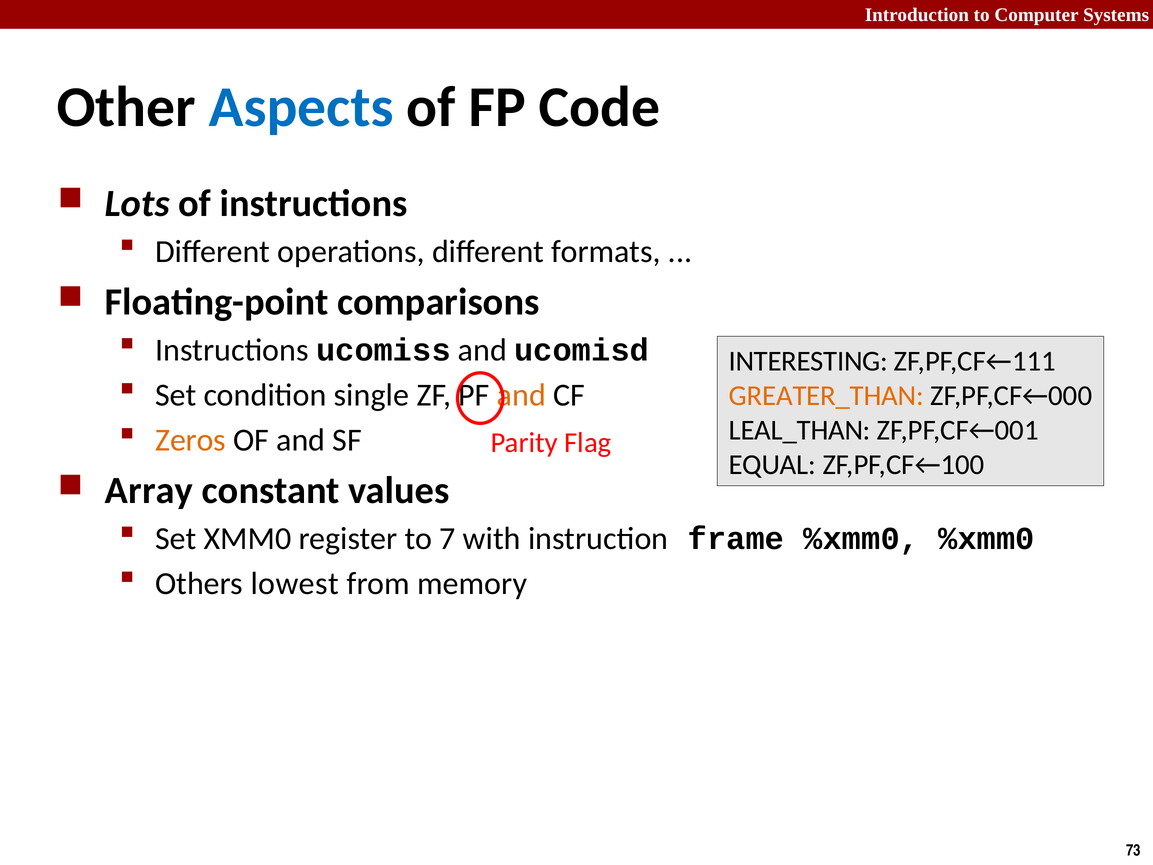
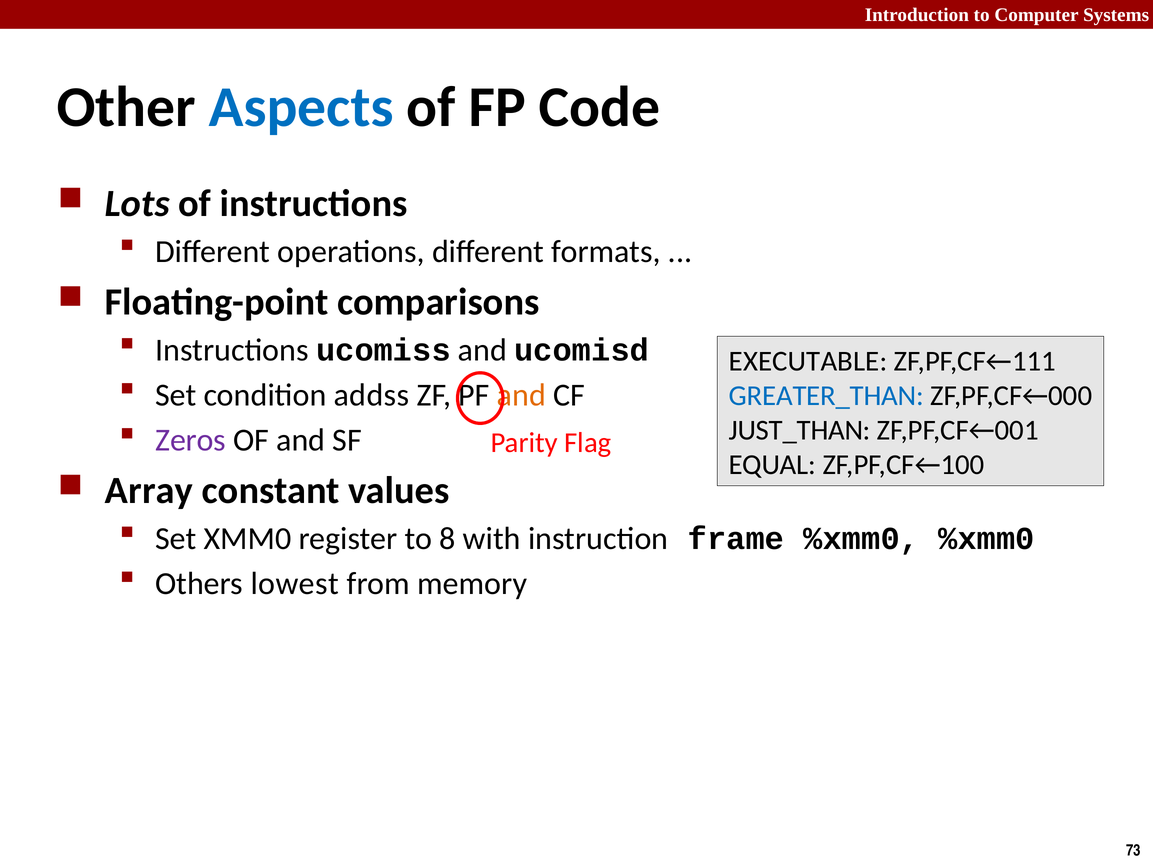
INTERESTING: INTERESTING -> EXECUTABLE (808, 361)
single: single -> addss (371, 395)
GREATER_THAN colour: orange -> blue (826, 396)
LEAL_THAN: LEAL_THAN -> JUST_THAN (800, 430)
Zeros colour: orange -> purple (191, 440)
7: 7 -> 8 (448, 539)
